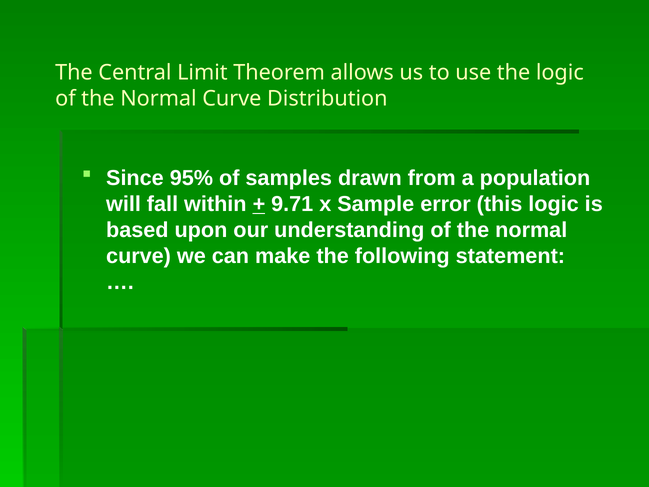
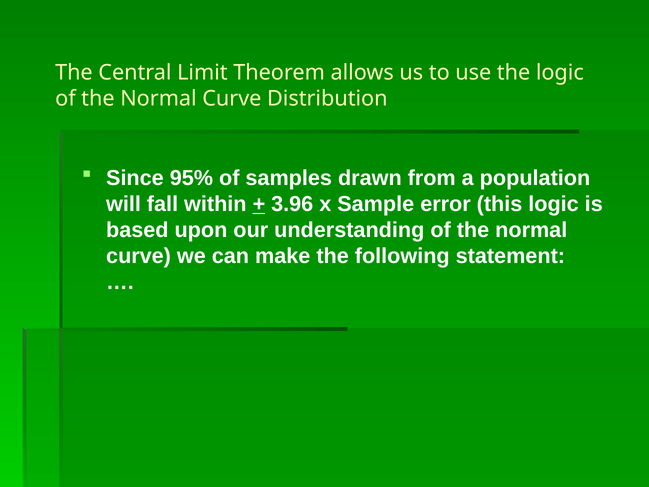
9.71: 9.71 -> 3.96 (292, 204)
